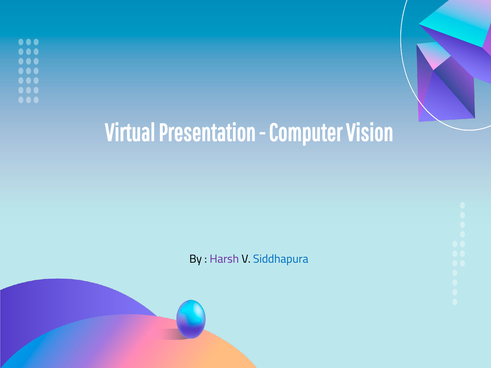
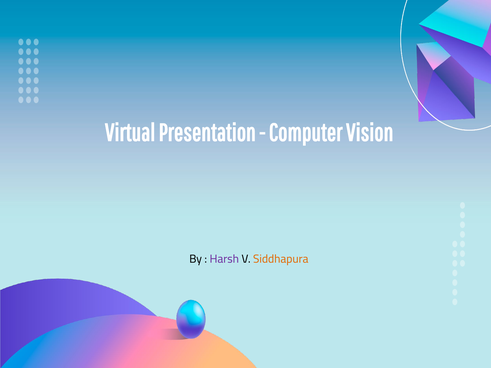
Siddhapura colour: blue -> orange (281, 259)
